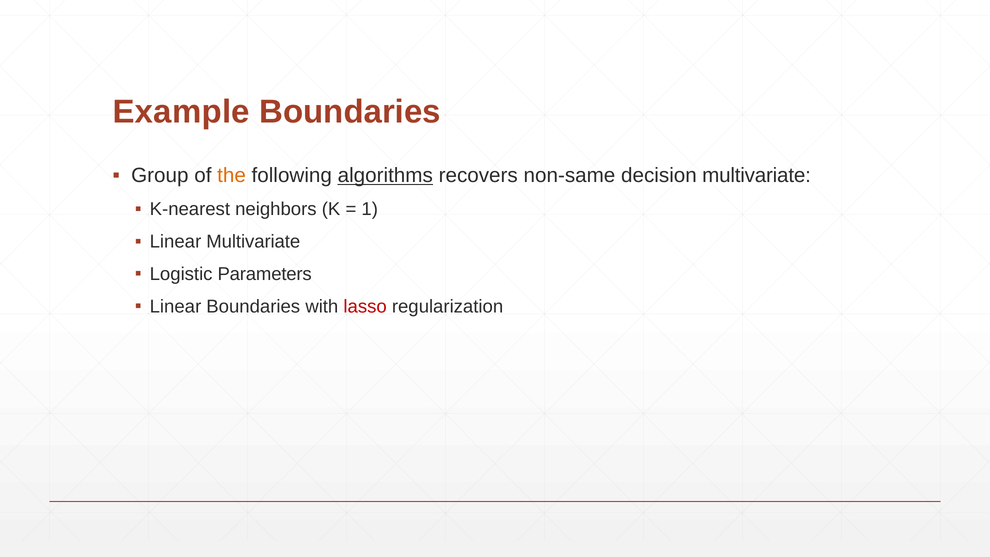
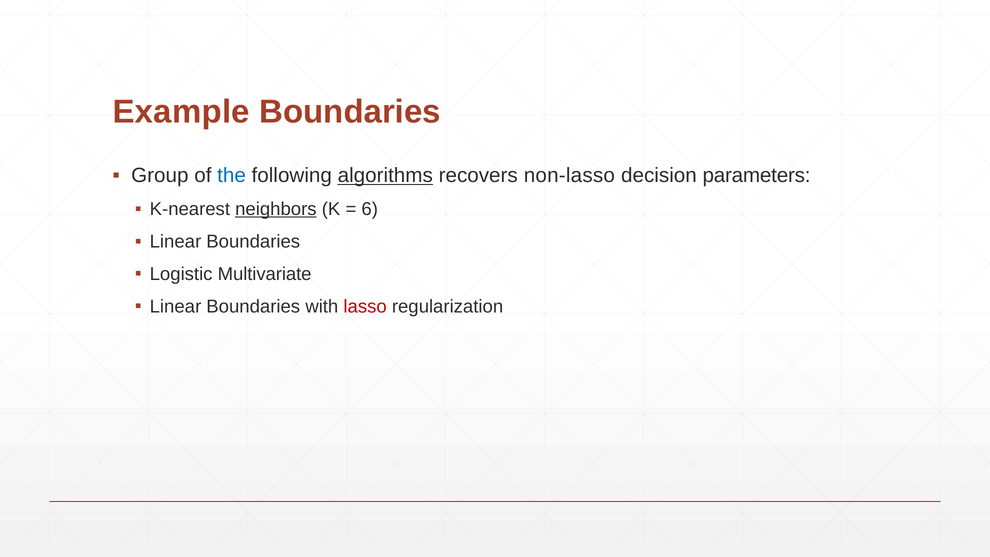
the colour: orange -> blue (232, 176)
non-same: non-same -> non-lasso (569, 176)
decision multivariate: multivariate -> parameters (757, 176)
neighbors underline: none -> present (276, 209)
1: 1 -> 6 (370, 209)
Multivariate: Multivariate -> Boundaries (253, 242)
Parameters: Parameters -> Multivariate (265, 274)
